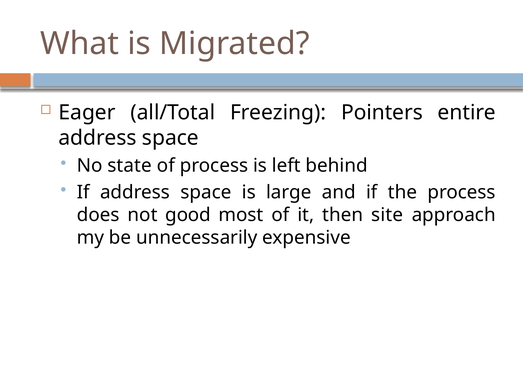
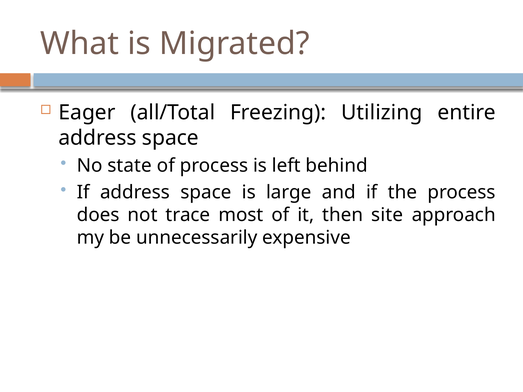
Pointers: Pointers -> Utilizing (382, 113)
good: good -> trace (188, 215)
